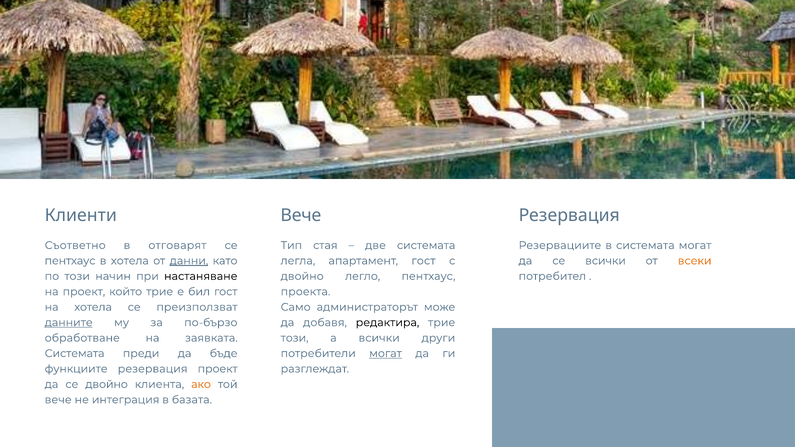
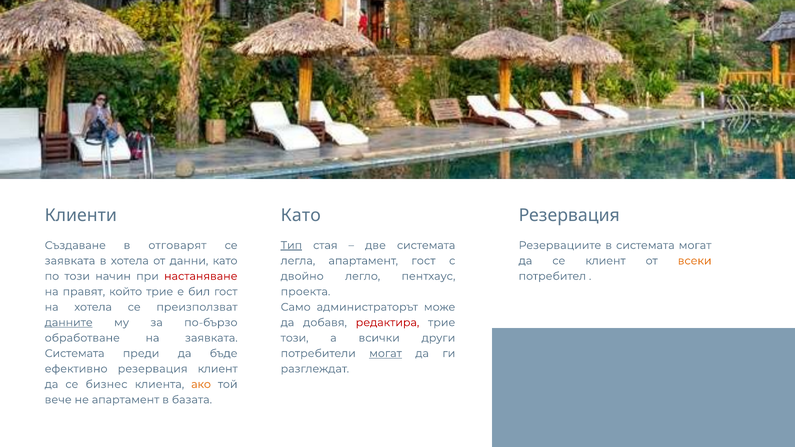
Клиенти Вече: Вече -> Като (301, 215)
Съответно: Съответно -> Създаване (75, 245)
Тип underline: none -> present (291, 245)
пентхаус: пентхаус -> заявката (70, 261)
данни underline: present -> none (189, 261)
се всички: всички -> клиент (606, 261)
настаняване colour: black -> red (201, 276)
на проект: проект -> правят (84, 292)
редактира colour: black -> red (387, 323)
функциите: функциите -> ефективно (76, 369)
резервация проект: проект -> клиент (218, 369)
се двойно: двойно -> бизнес (106, 384)
не интеграция: интеграция -> апартамент (126, 400)
